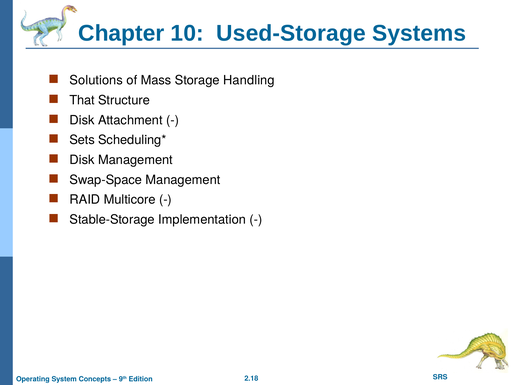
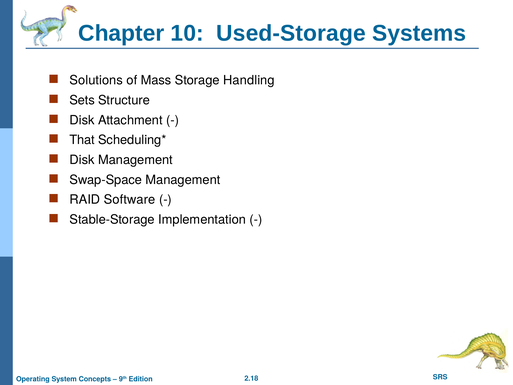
That: That -> Sets (82, 100)
Sets: Sets -> That (82, 140)
Multicore: Multicore -> Software (130, 200)
